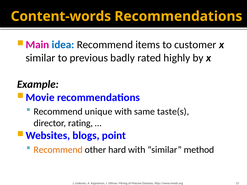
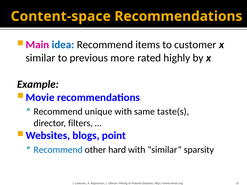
Content-words: Content-words -> Content-space (61, 16)
badly: badly -> more (123, 58)
rating: rating -> filters (80, 123)
Recommend colour: orange -> blue (58, 150)
method: method -> sparsity (199, 150)
